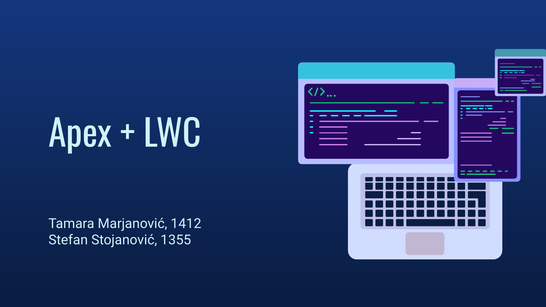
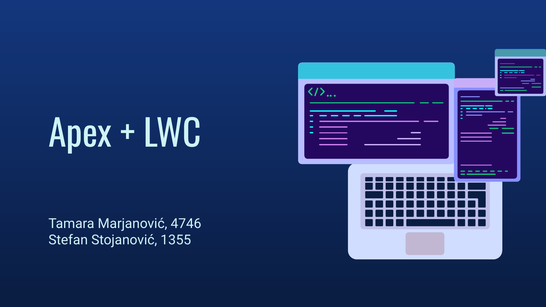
1412: 1412 -> 4746 (186, 224)
